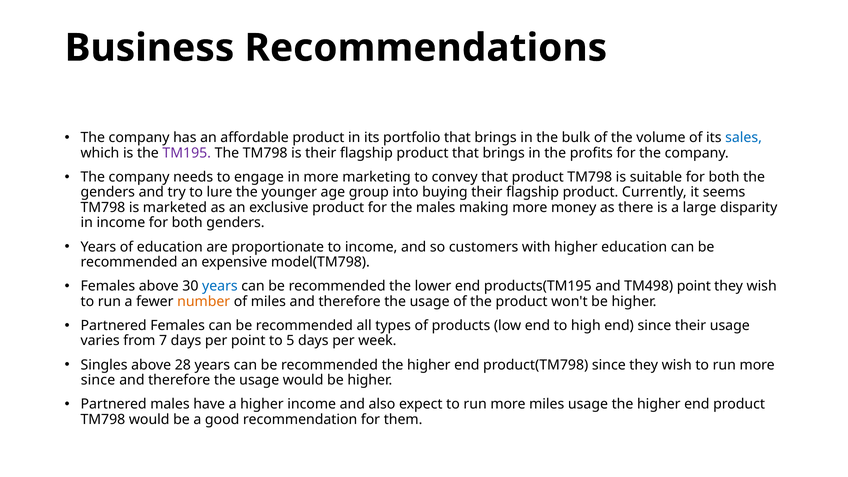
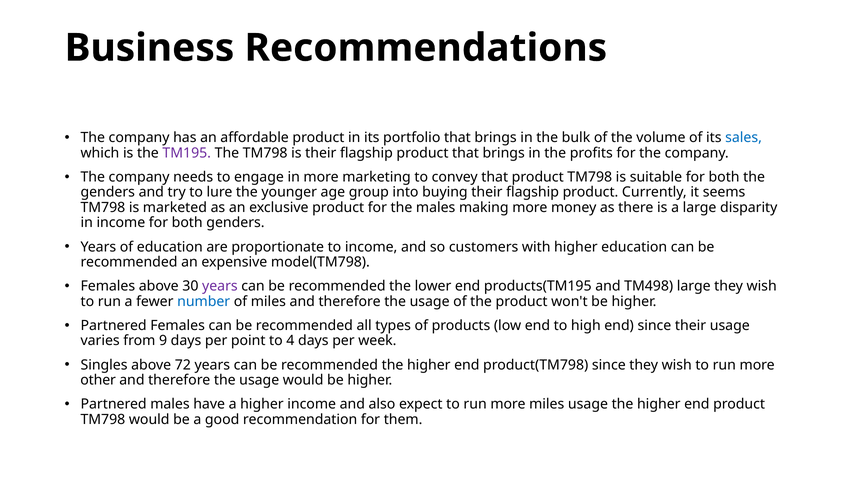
years colour: blue -> purple (220, 286)
TM498 point: point -> large (694, 286)
number colour: orange -> blue (204, 301)
7: 7 -> 9 (163, 341)
5: 5 -> 4 (290, 341)
28: 28 -> 72 (183, 365)
since: since -> other (98, 380)
